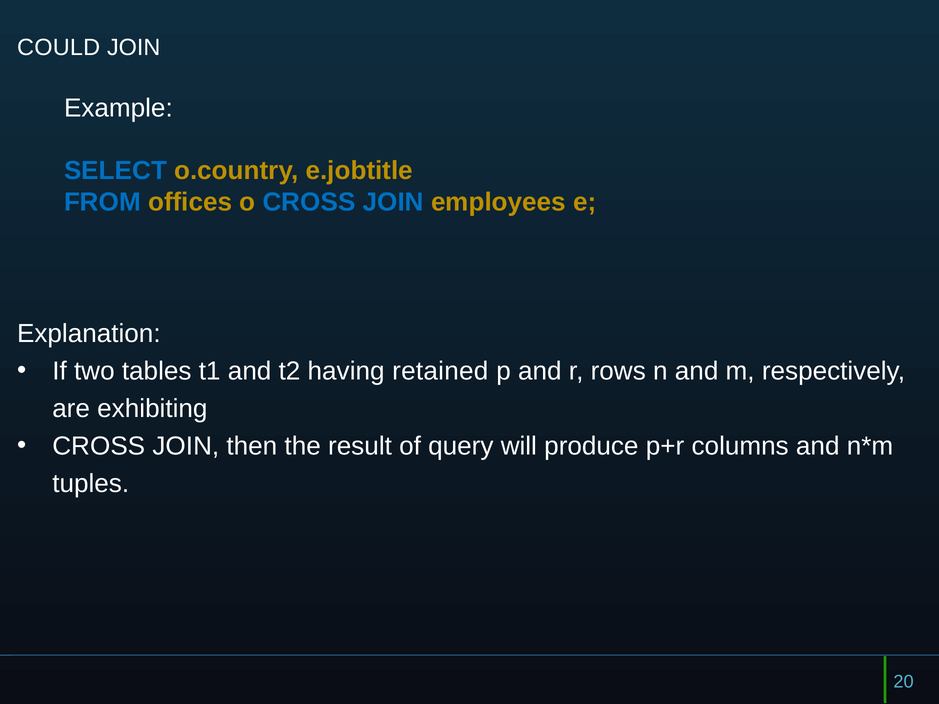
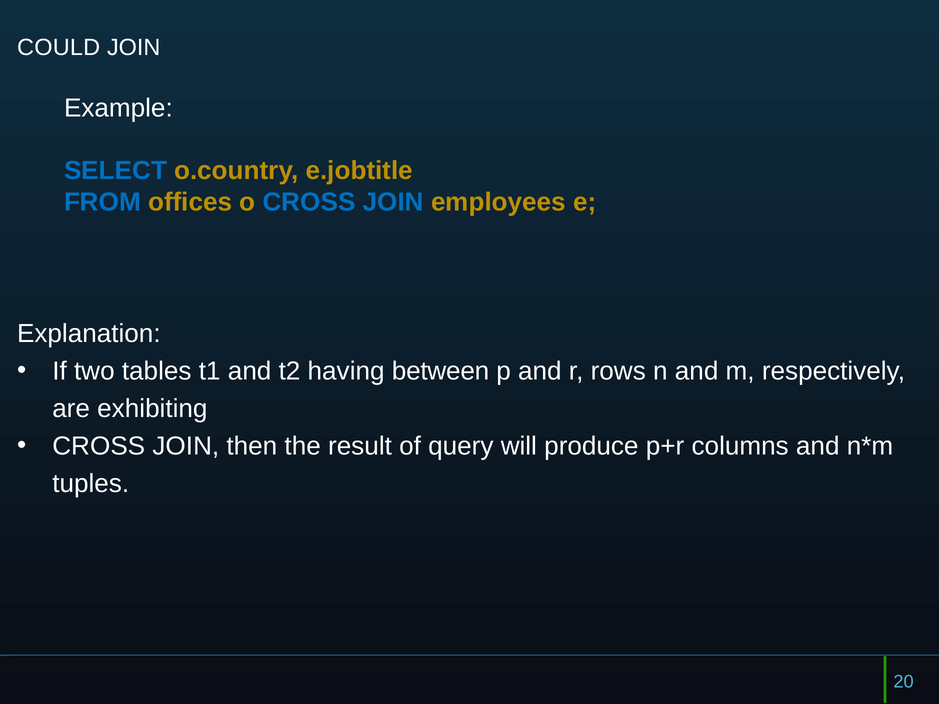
retained: retained -> between (441, 371)
